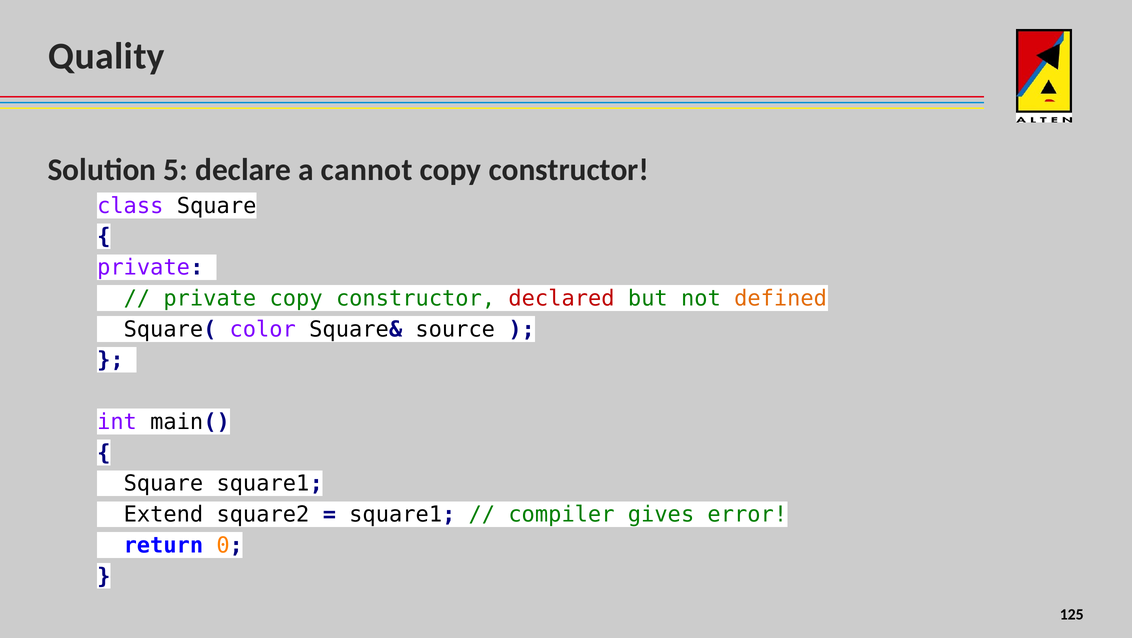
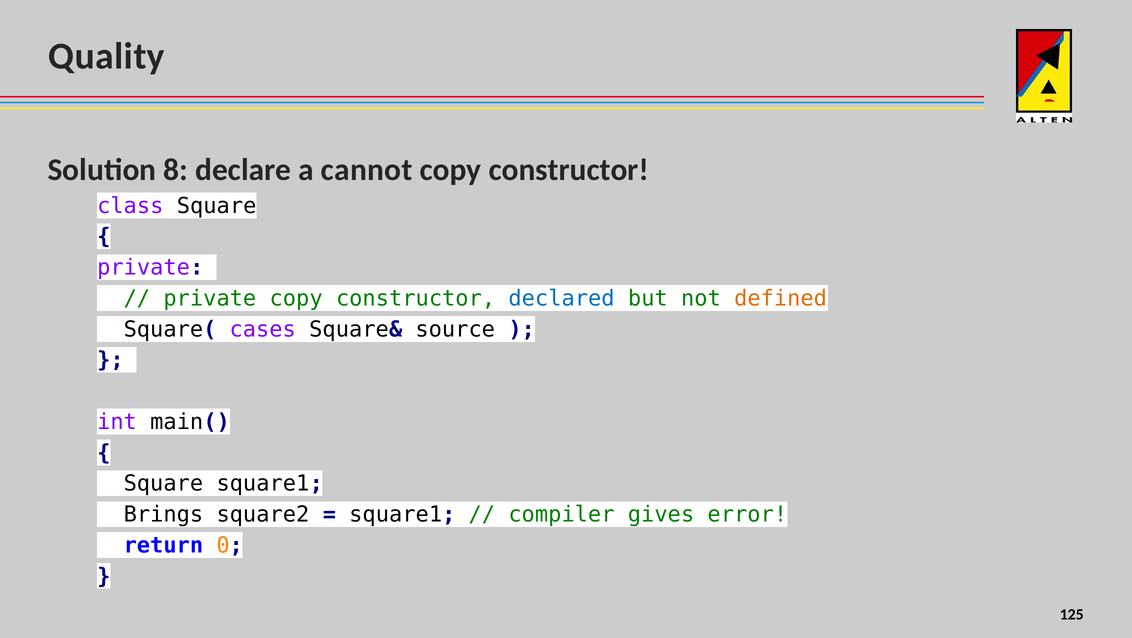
5: 5 -> 8 (176, 170)
declared colour: red -> blue (562, 298)
color: color -> cases (263, 329)
Extend: Extend -> Brings (163, 514)
